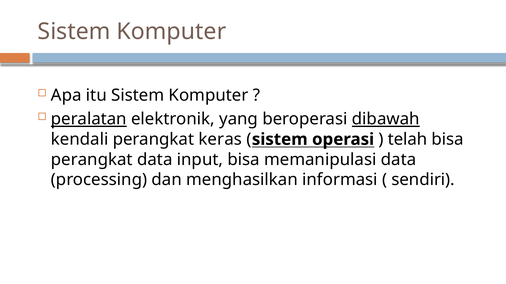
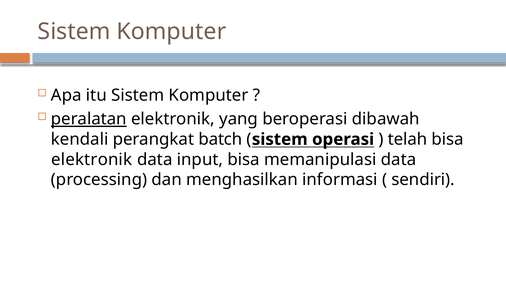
dibawah underline: present -> none (386, 119)
keras: keras -> batch (220, 140)
perangkat: perangkat -> elektronik (92, 160)
